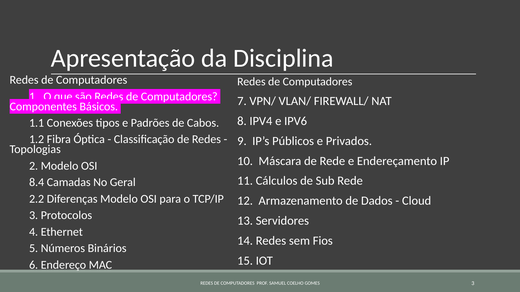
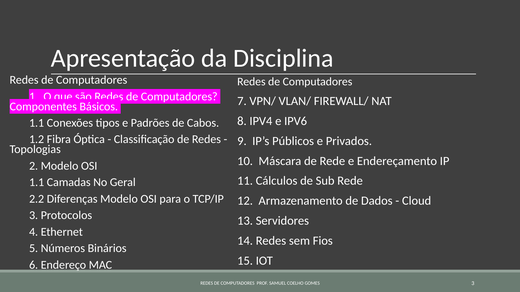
8.4: 8.4 -> 1.1 (37, 183)
